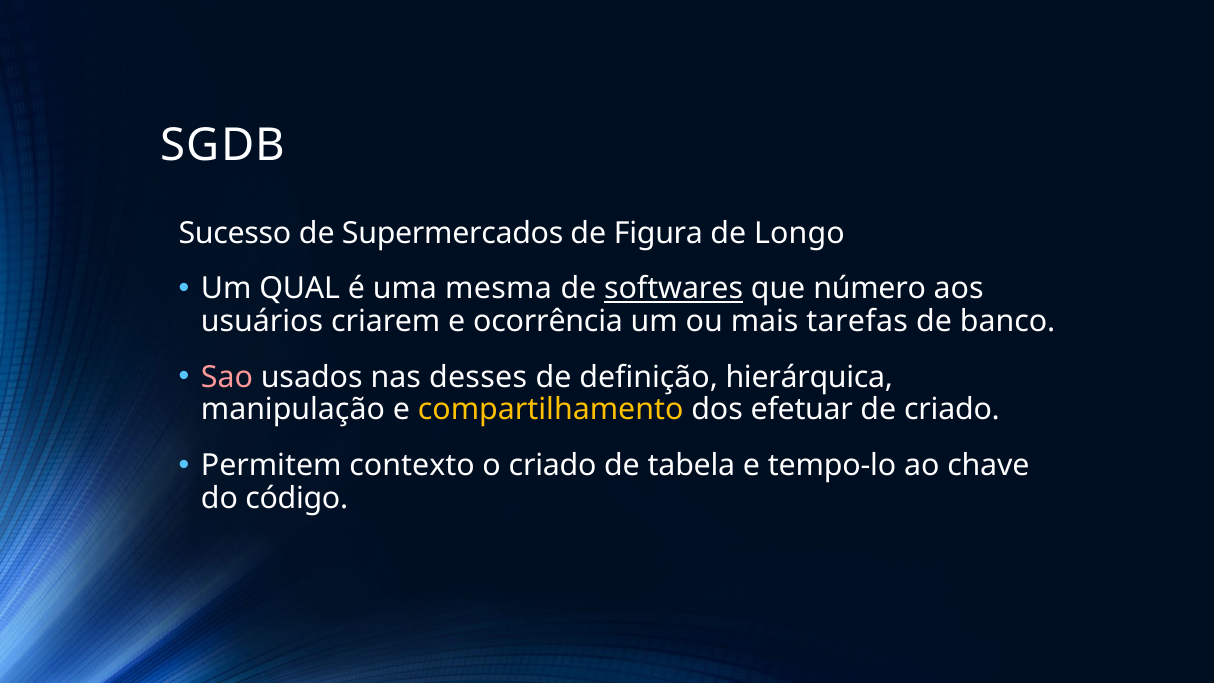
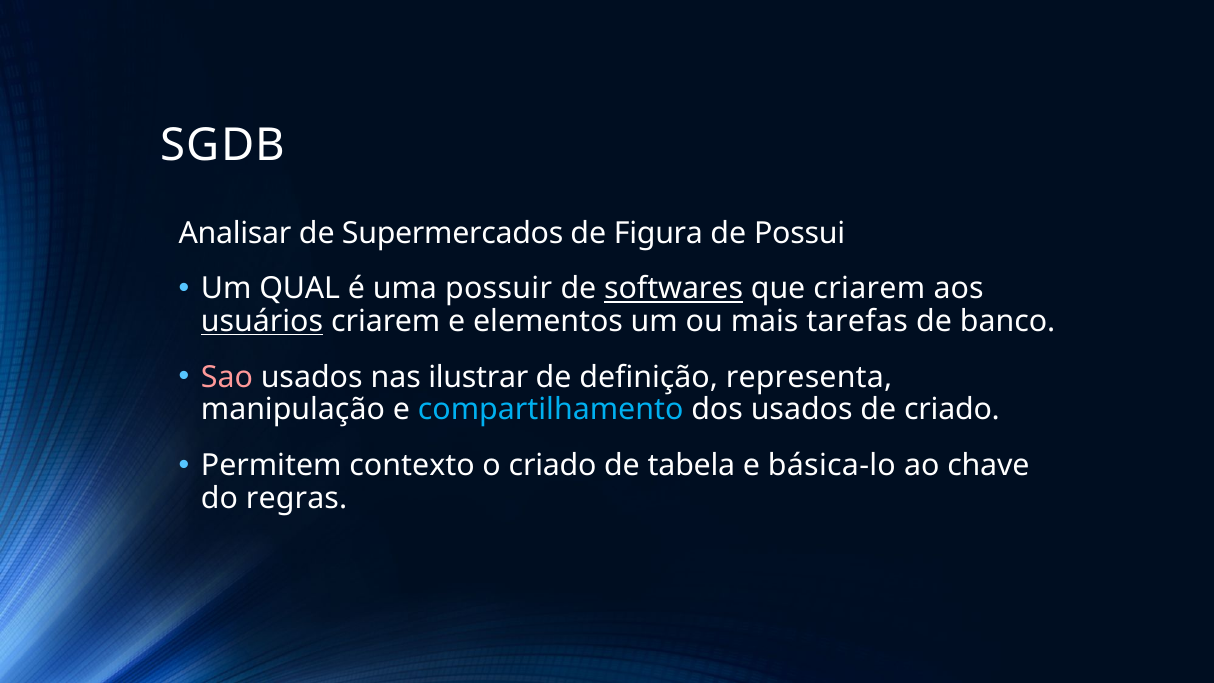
Sucesso: Sucesso -> Analisar (235, 233)
Longo: Longo -> Possui (800, 233)
mesma: mesma -> possuir (499, 289)
que número: número -> criarem (869, 289)
usuários underline: none -> present (262, 321)
ocorrência: ocorrência -> elementos (548, 321)
desses: desses -> ilustrar (478, 377)
hierárquica: hierárquica -> representa (809, 377)
compartilhamento colour: yellow -> light blue (551, 410)
dos efetuar: efetuar -> usados (802, 410)
tempo-lo: tempo-lo -> básica-lo (832, 465)
código: código -> regras (297, 498)
